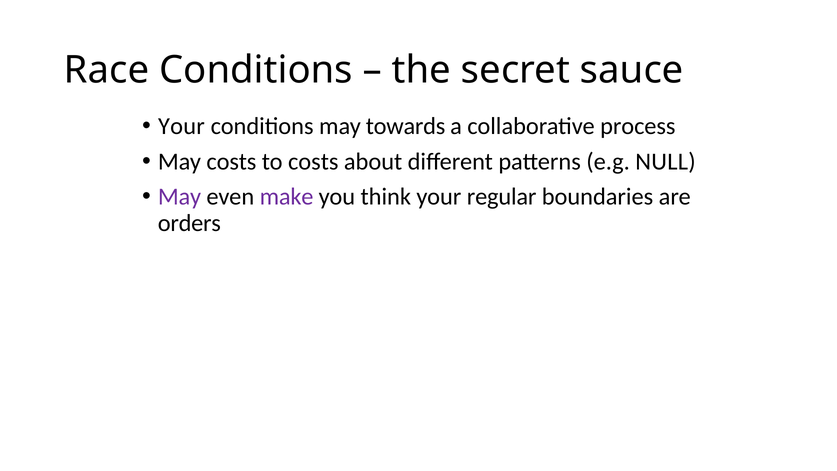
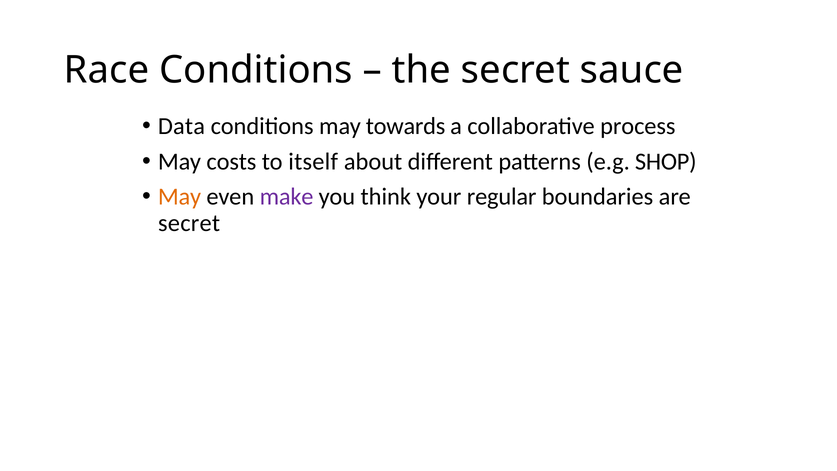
Your: Your -> Data (181, 126)
to costs: costs -> itself (313, 161)
NULL: NULL -> SHOP (666, 161)
May colour: purple -> orange (180, 197)
orders: orders -> secret (189, 223)
